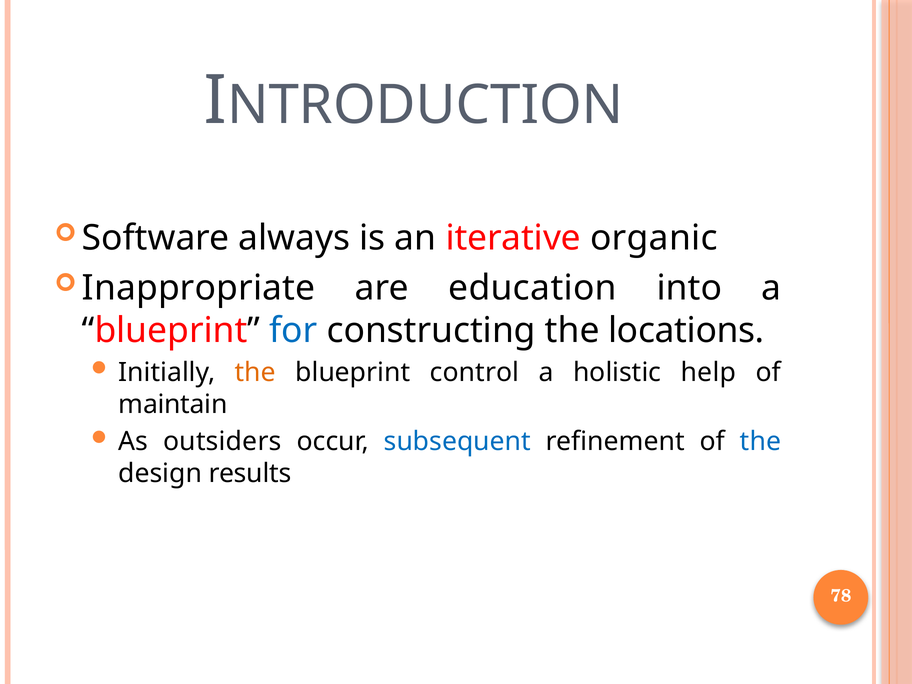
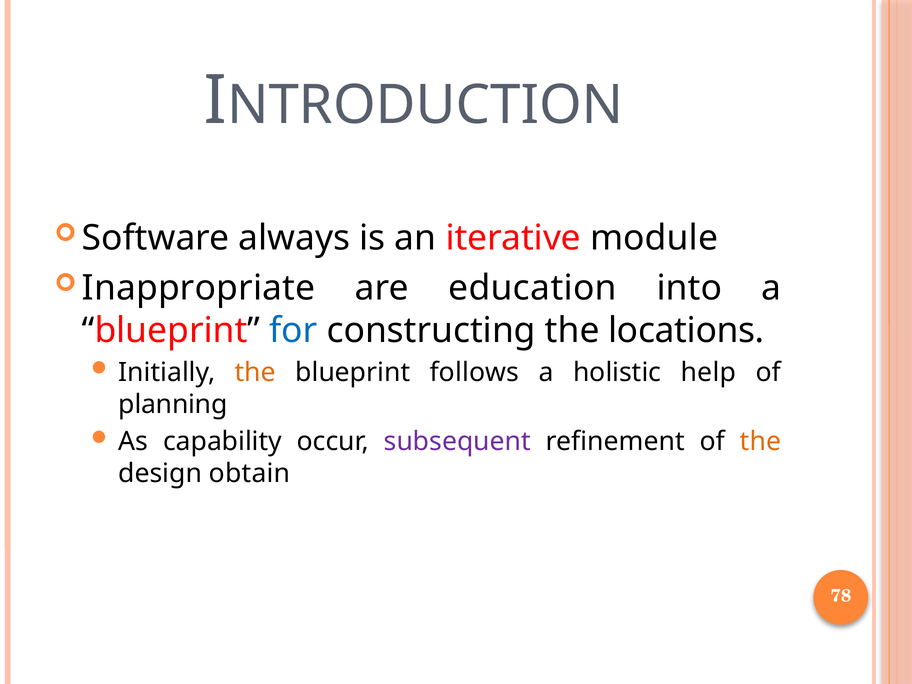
organic: organic -> module (654, 238)
control: control -> follows (474, 372)
maintain: maintain -> planning (173, 404)
outsiders: outsiders -> capability (222, 442)
subsequent colour: blue -> purple (457, 442)
the colour: blue -> orange (760, 442)
results: results -> obtain (250, 473)
